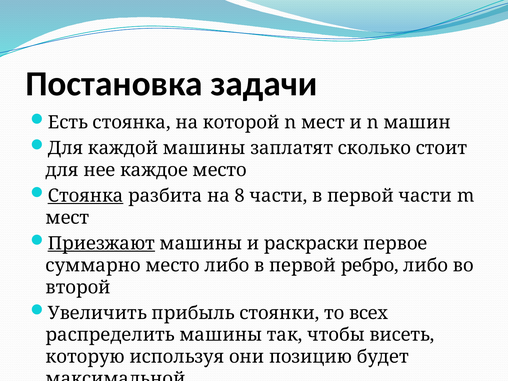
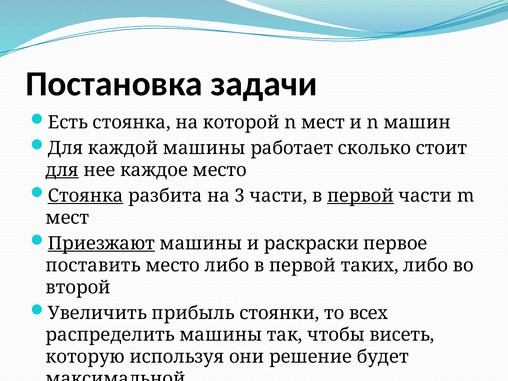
заплатят: заплатят -> работает (292, 148)
для underline: none -> present (62, 170)
8: 8 -> 3 (240, 196)
первой underline: none -> present (360, 196)
суммарно: суммарно -> поставить (93, 265)
ребро: ребро -> таких (370, 265)
позицию: позицию -> решение (311, 357)
